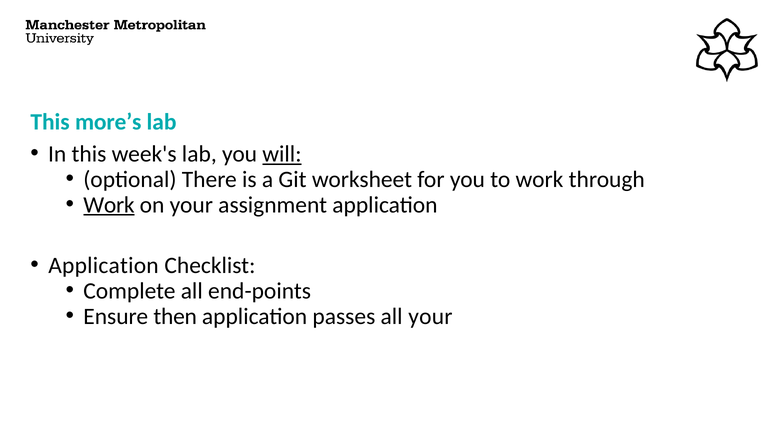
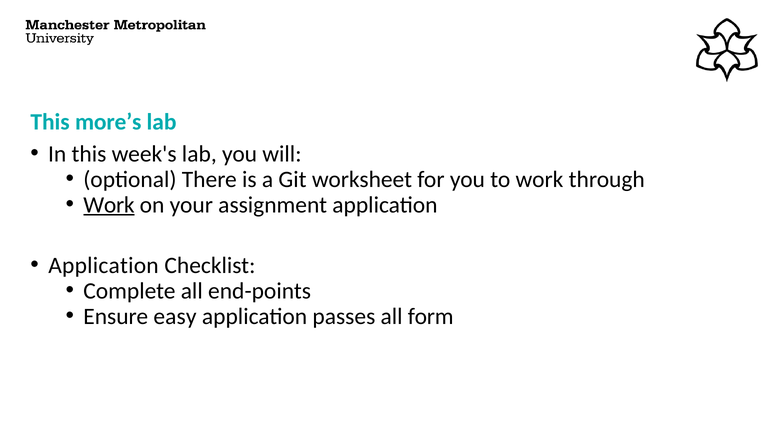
will underline: present -> none (282, 154)
then: then -> easy (175, 317)
all your: your -> form (431, 317)
